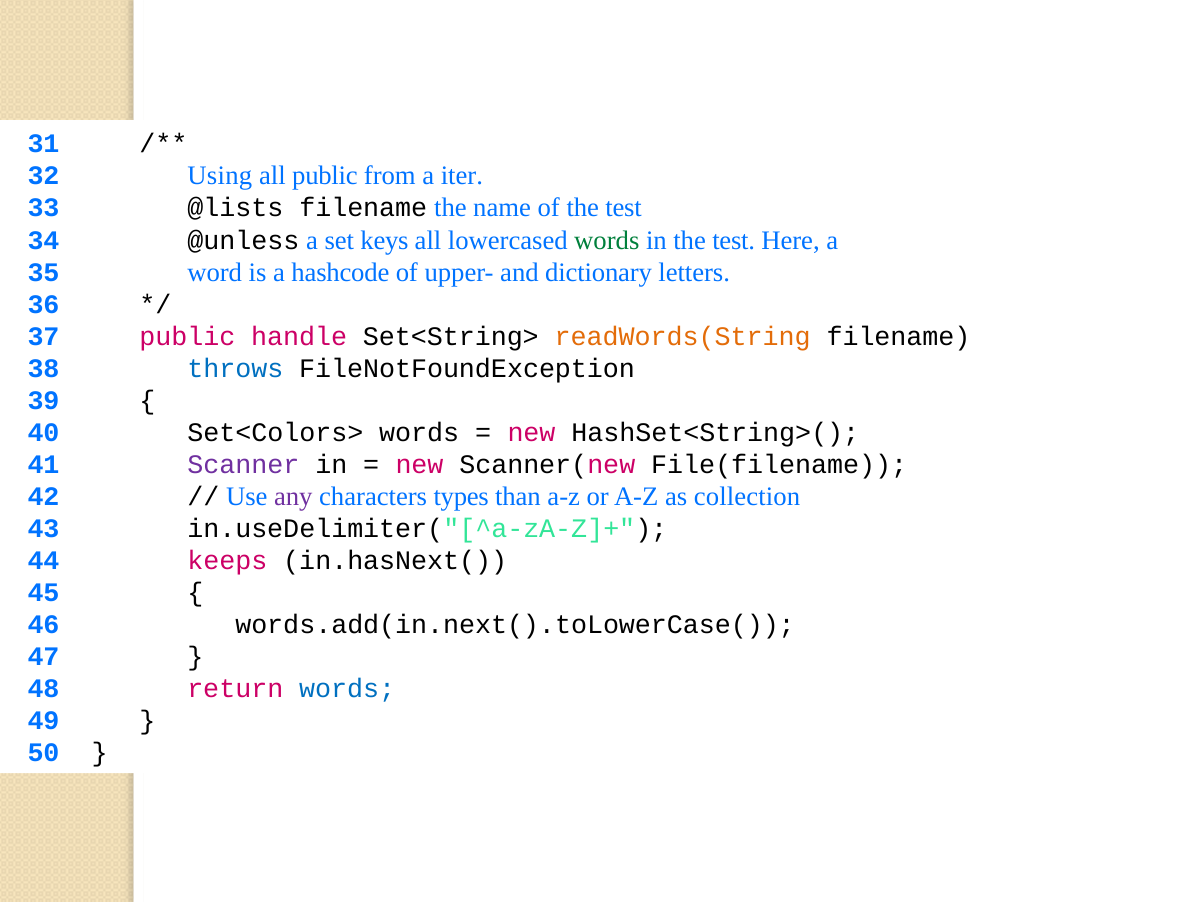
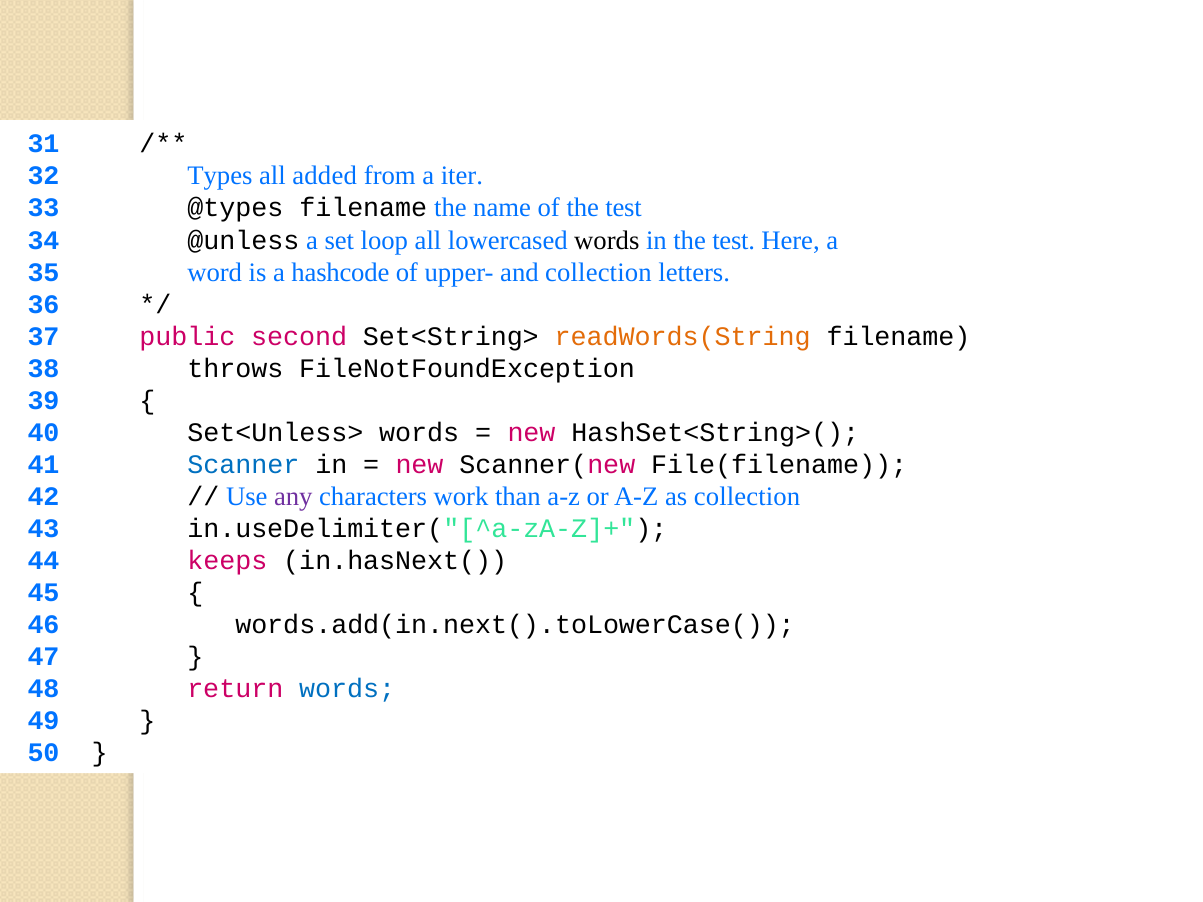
Using: Using -> Types (220, 176)
all public: public -> added (325, 176)
@lists: @lists -> @types (235, 208)
keys: keys -> loop (384, 240)
words colour: green -> black (607, 240)
and dictionary: dictionary -> collection (598, 272)
handle: handle -> second (299, 336)
throws colour: blue -> black (235, 369)
Set<Colors>: Set<Colors> -> Set<Unless> (275, 433)
Scanner colour: purple -> blue (243, 465)
types: types -> work (461, 497)
